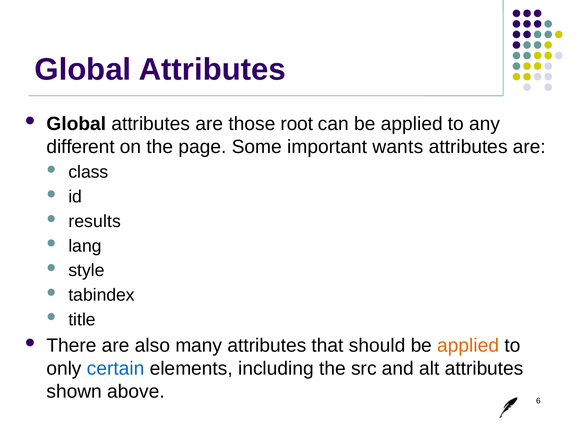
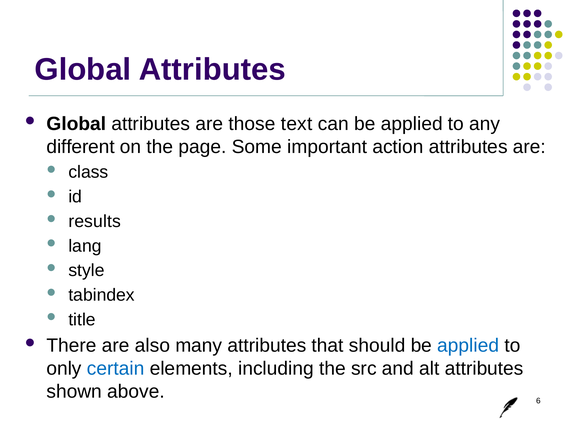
root: root -> text (297, 124)
wants: wants -> action (398, 147)
applied colour: orange -> blue (468, 346)
